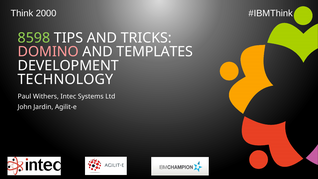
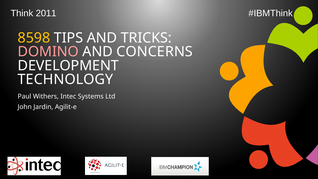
2000: 2000 -> 2011 (46, 13)
8598 colour: light green -> yellow (34, 38)
TEMPLATES: TEMPLATES -> CONCERNS (155, 52)
